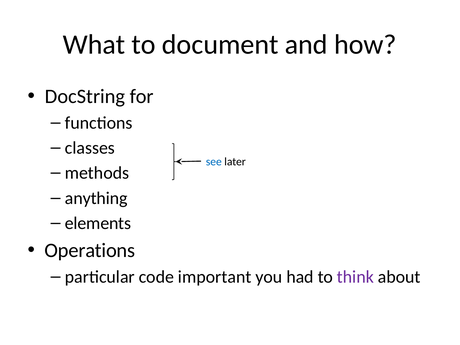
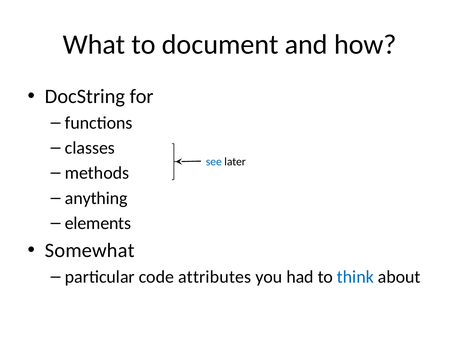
Operations: Operations -> Somewhat (90, 250)
important: important -> attributes (215, 277)
think colour: purple -> blue (355, 277)
